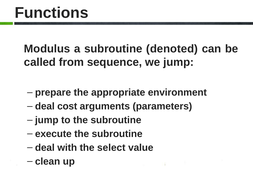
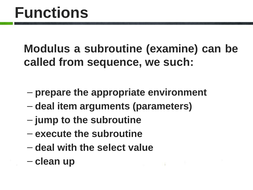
denoted: denoted -> examine (172, 49)
we jump: jump -> such (179, 62)
cost: cost -> item (67, 106)
